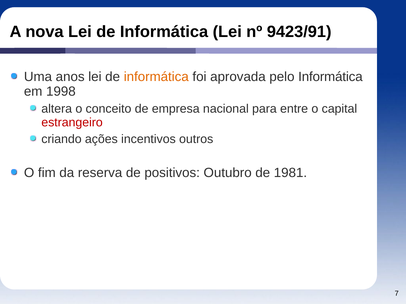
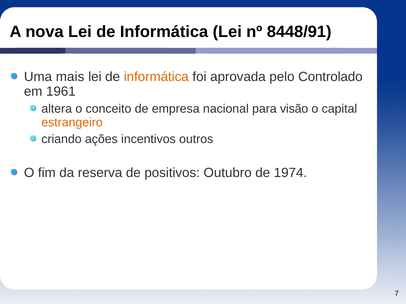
9423/91: 9423/91 -> 8448/91 (299, 32)
anos: anos -> mais (70, 77)
pelo Informática: Informática -> Controlado (330, 77)
1998: 1998 -> 1961 (61, 92)
entre: entre -> visão (294, 109)
estrangeiro colour: red -> orange (72, 123)
1981: 1981 -> 1974 (290, 173)
